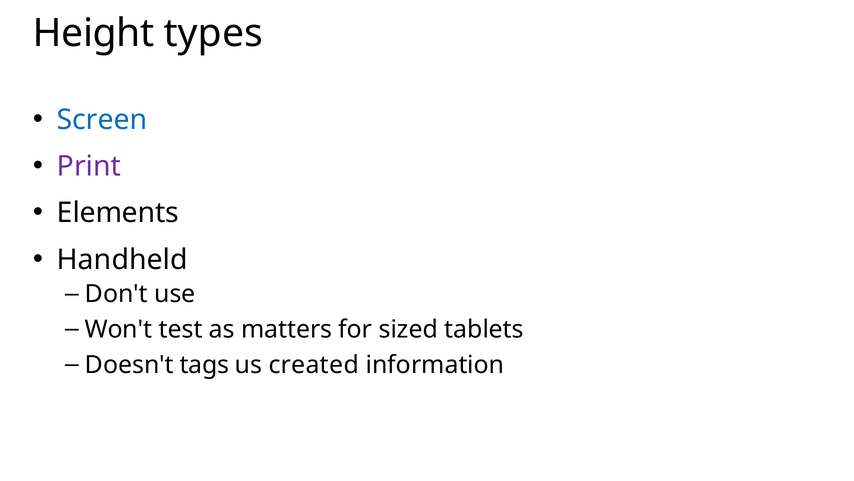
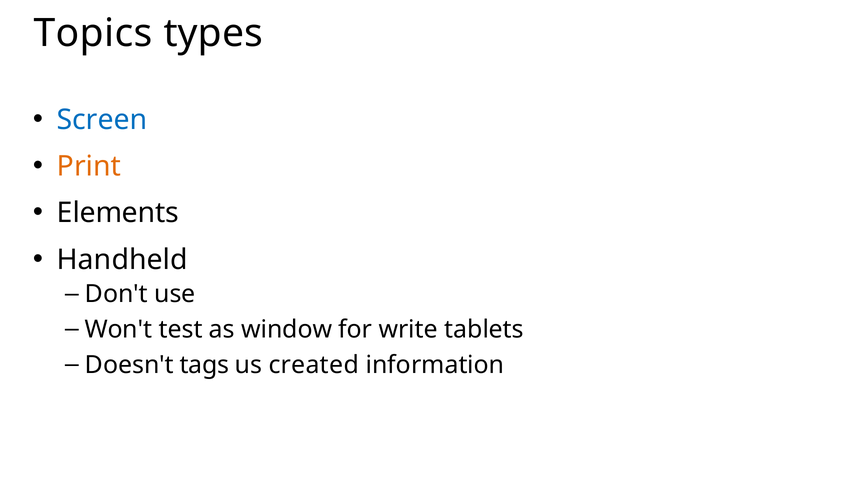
Height: Height -> Topics (93, 33)
Print colour: purple -> orange (89, 166)
matters: matters -> window (287, 329)
sized: sized -> write (408, 329)
